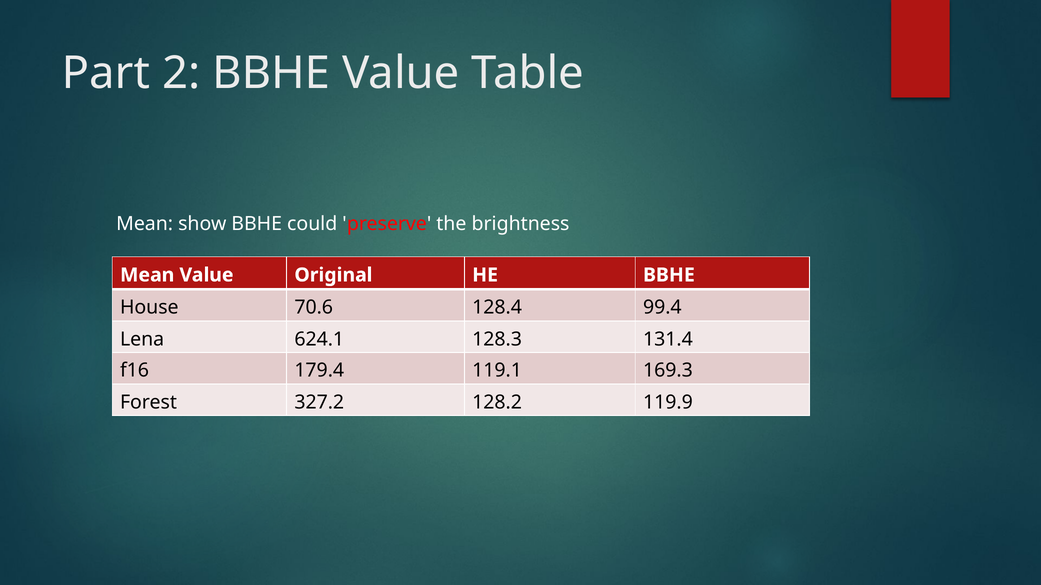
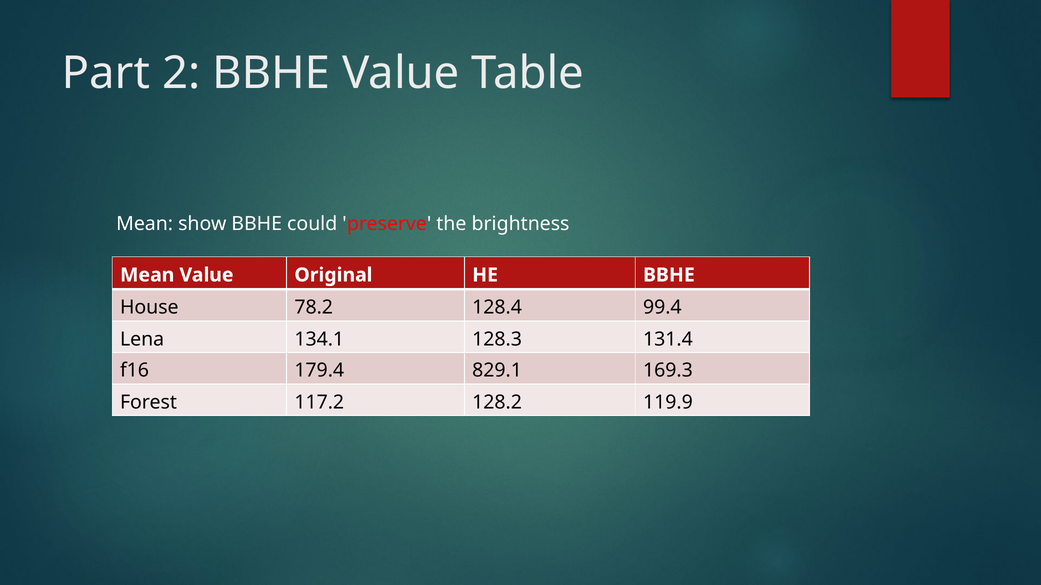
70.6: 70.6 -> 78.2 (314, 308)
624.1: 624.1 -> 134.1 (319, 339)
119.1: 119.1 -> 829.1 (497, 371)
327.2: 327.2 -> 117.2 (319, 403)
